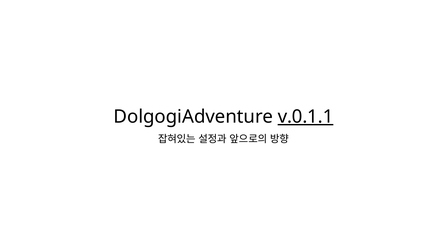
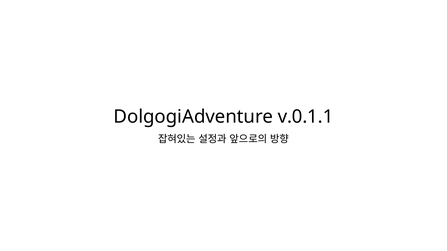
v.0.1.1 underline: present -> none (306, 117)
